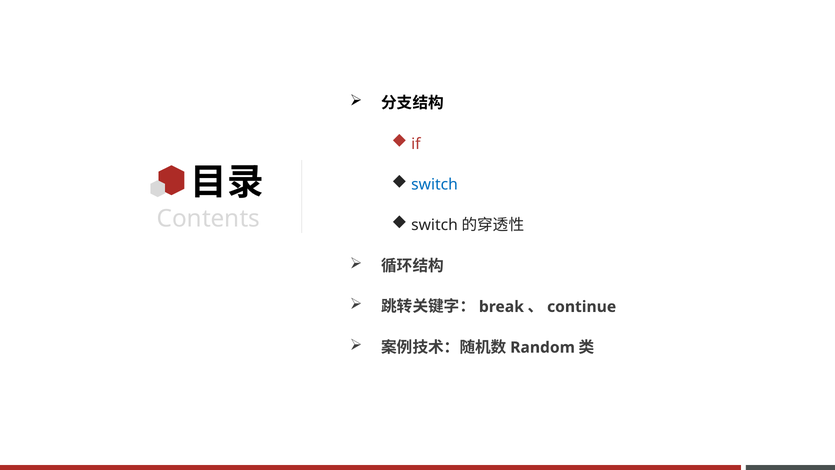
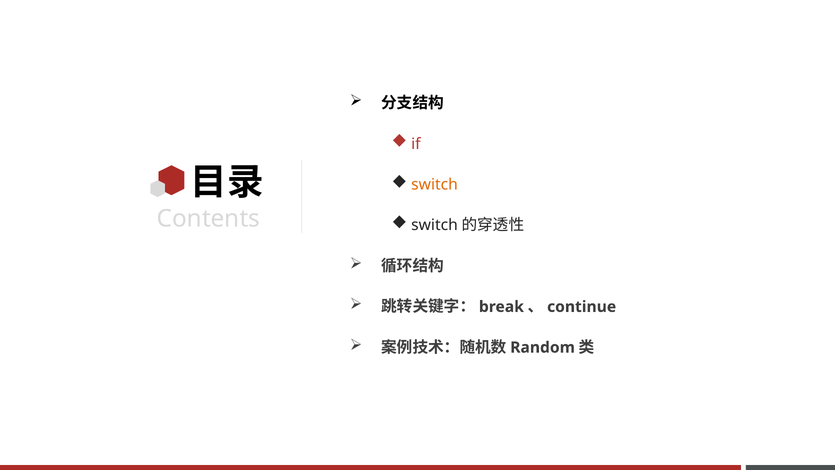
switch colour: blue -> orange (435, 184)
